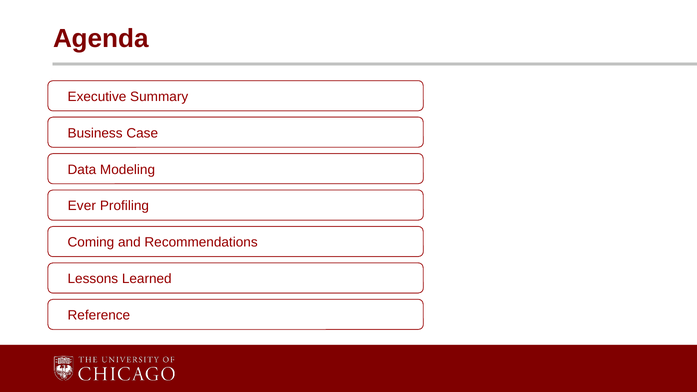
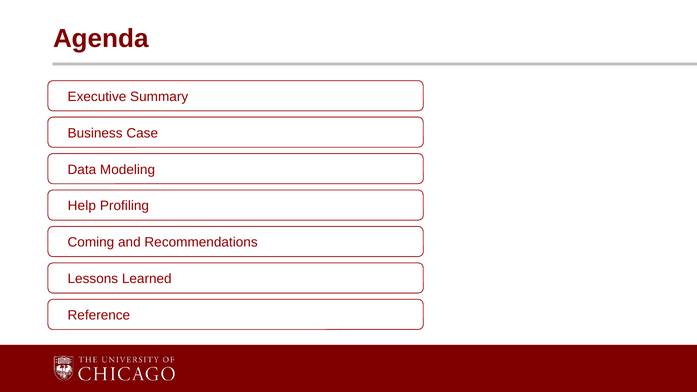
Ever: Ever -> Help (82, 206)
